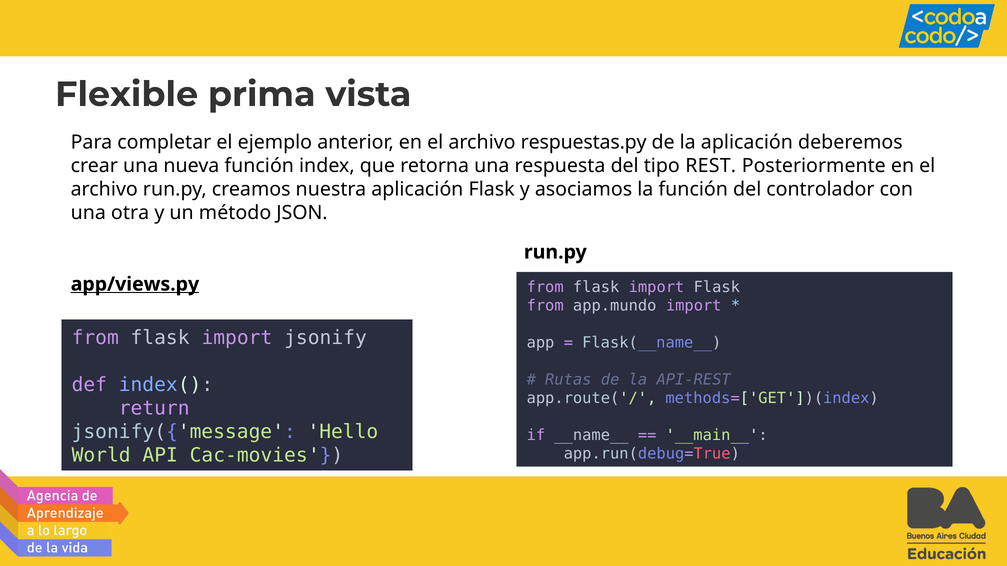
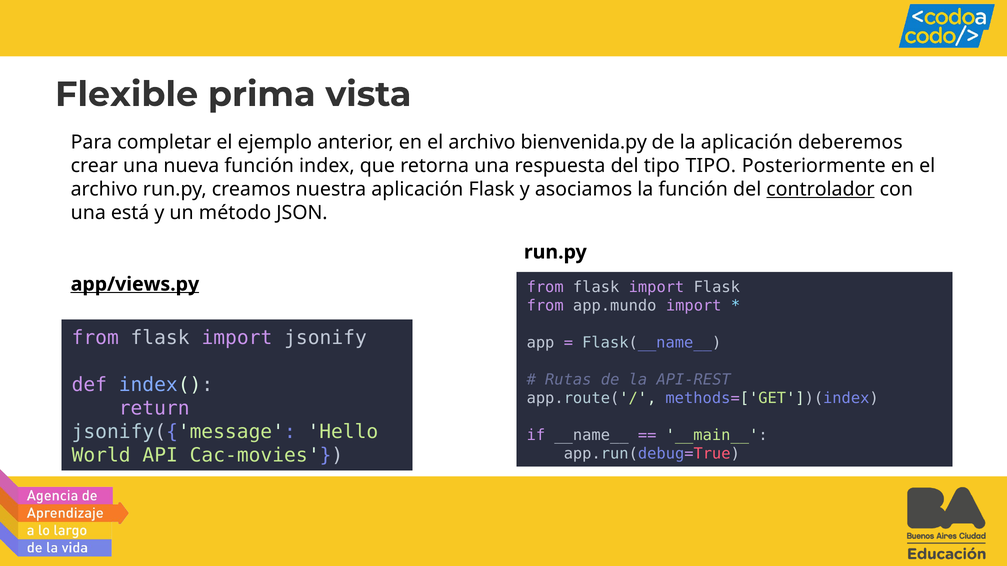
respuestas.py: respuestas.py -> bienvenida.py (584, 142)
tipo REST: REST -> TIPO (711, 166)
controlador underline: none -> present (820, 189)
otra: otra -> está (130, 213)
